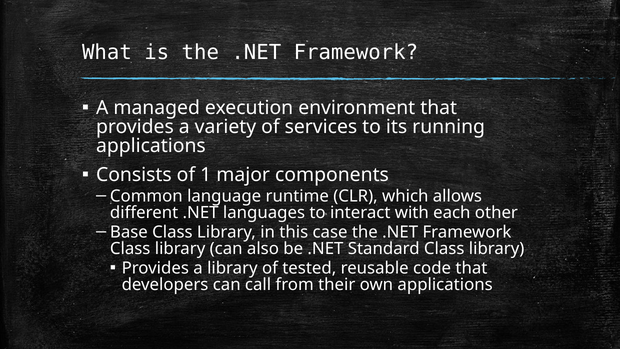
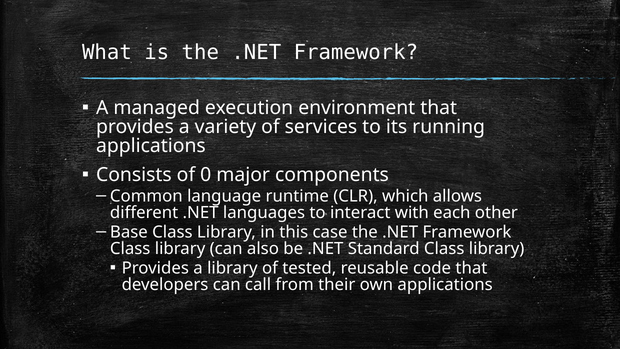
1: 1 -> 0 (206, 175)
